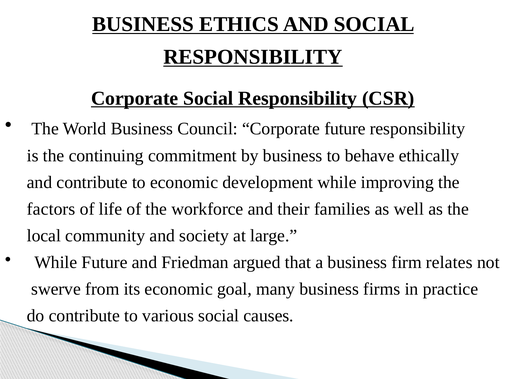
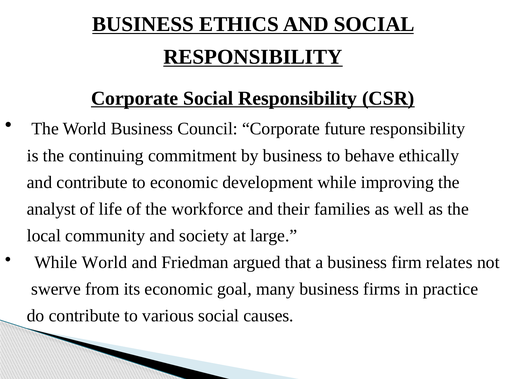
factors: factors -> analyst (51, 209)
While Future: Future -> World (104, 263)
